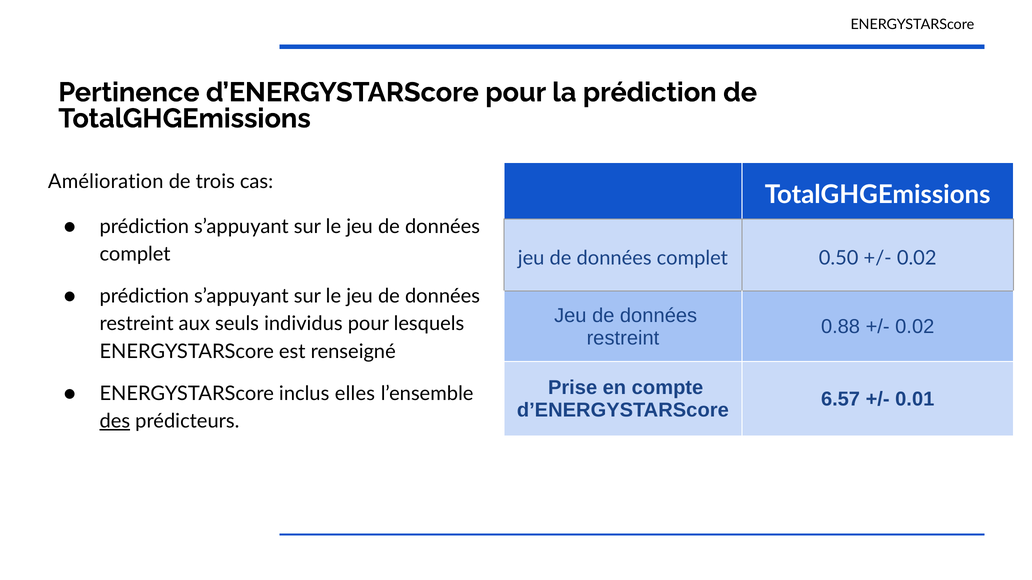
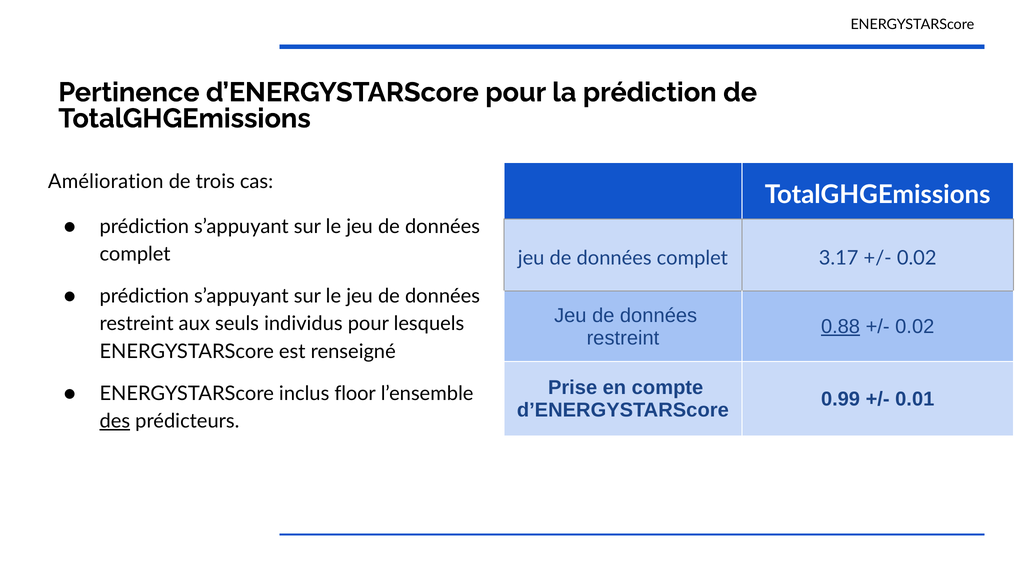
0.50: 0.50 -> 3.17 (839, 258)
0.88 underline: none -> present (841, 327)
elles: elles -> floor (355, 394)
6.57: 6.57 -> 0.99 (841, 399)
